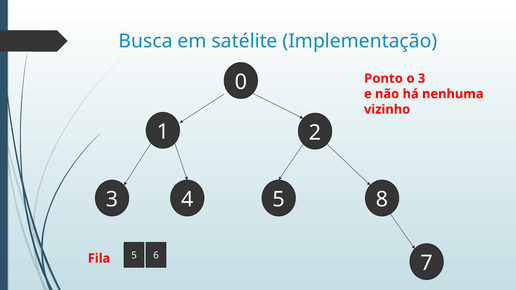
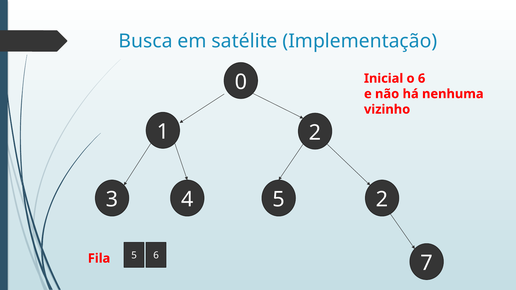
Ponto: Ponto -> Inicial (384, 79)
o 3: 3 -> 6 (422, 79)
5 8: 8 -> 2 (382, 200)
